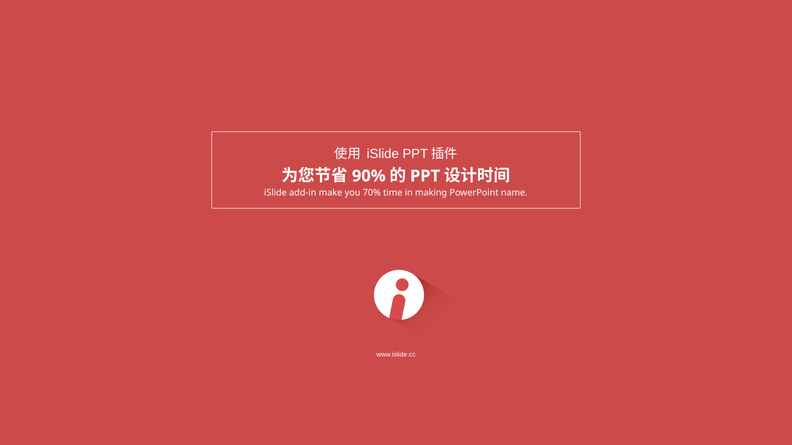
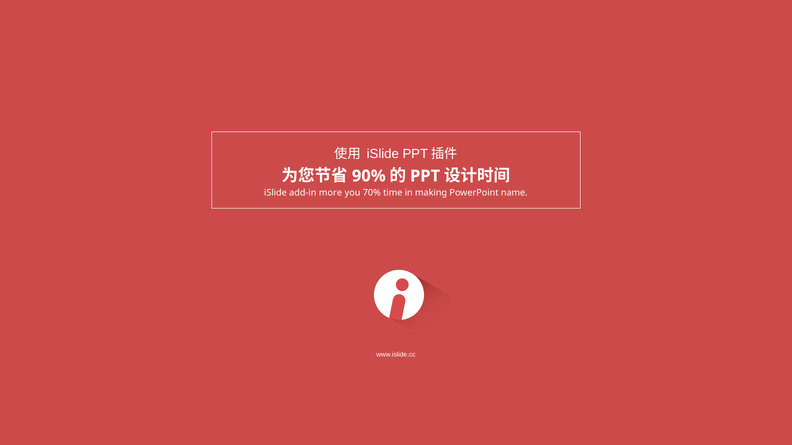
make: make -> more (330, 193)
